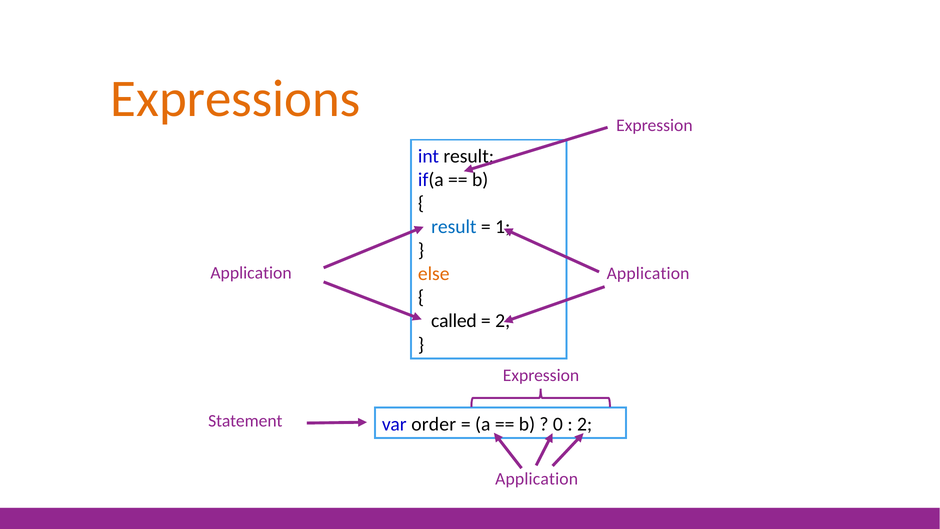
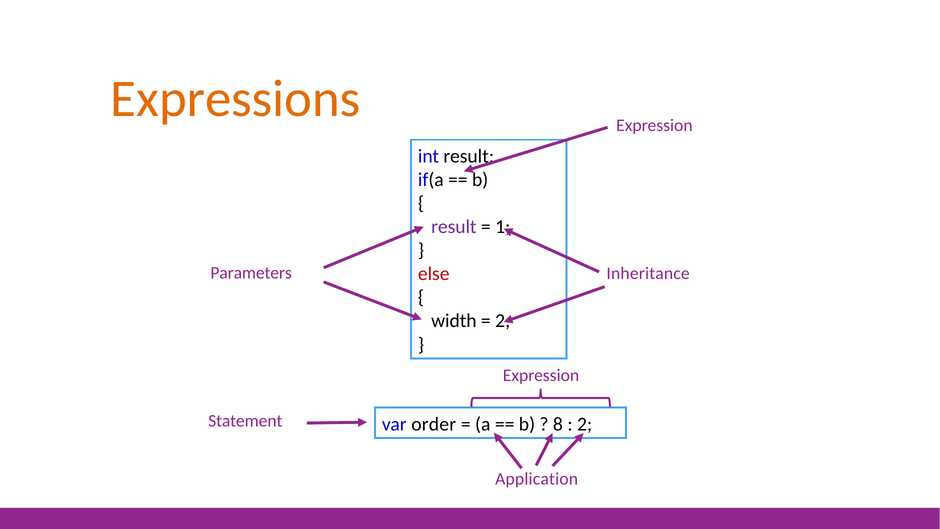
result colour: blue -> purple (454, 227)
Application: Application -> Parameters (251, 273)
else colour: orange -> red (434, 274)
Application: Application -> Inheritance (648, 273)
called: called -> width (454, 321)
0: 0 -> 8 (558, 424)
